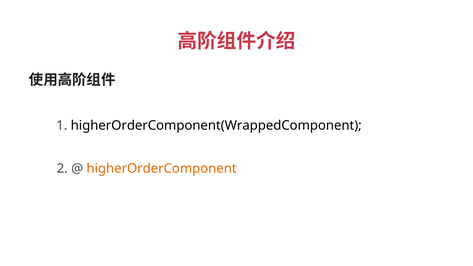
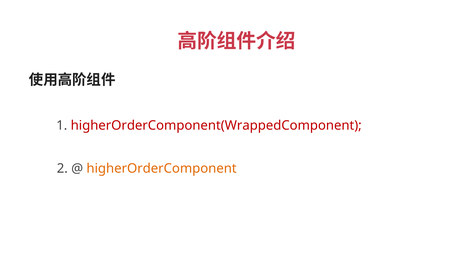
higherOrderComponent(WrappedComponent colour: black -> red (216, 126)
